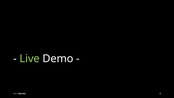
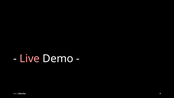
Live colour: light green -> pink (30, 59)
